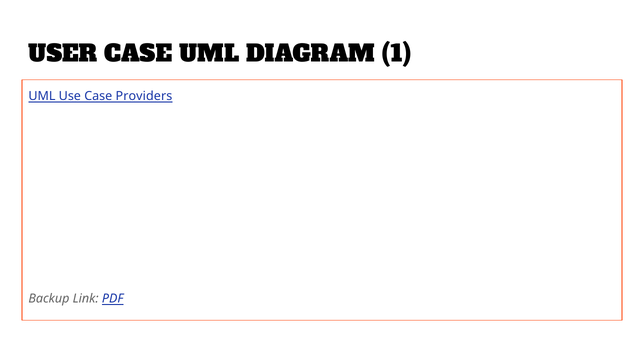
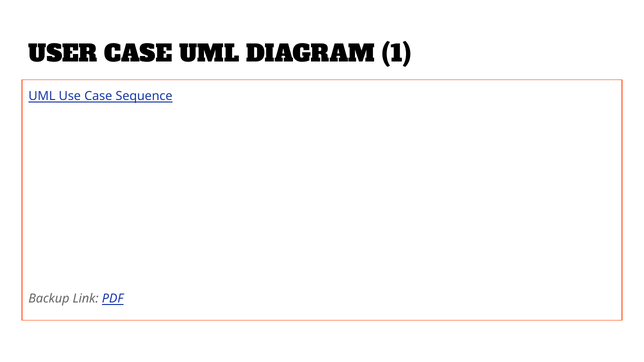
Providers: Providers -> Sequence (144, 96)
